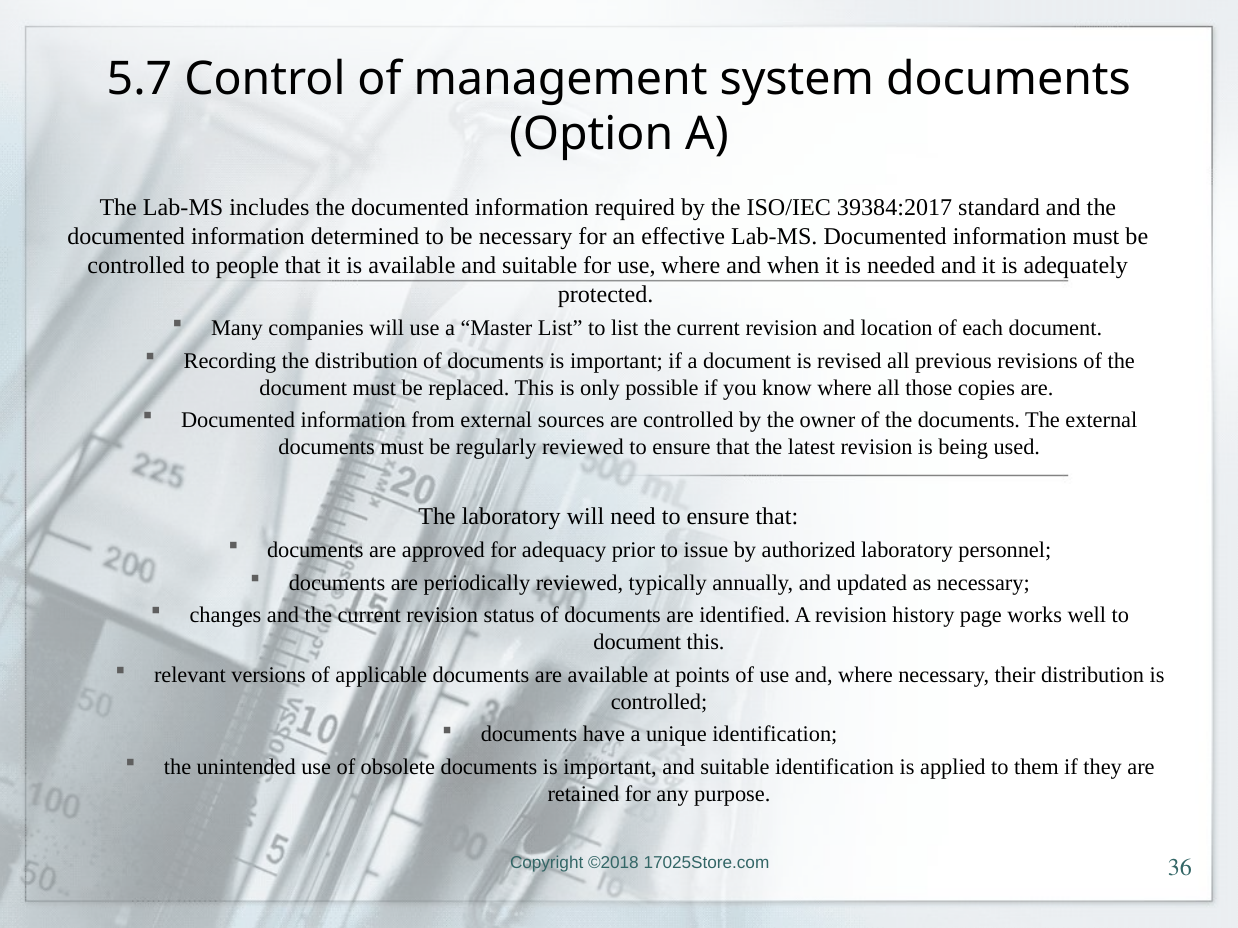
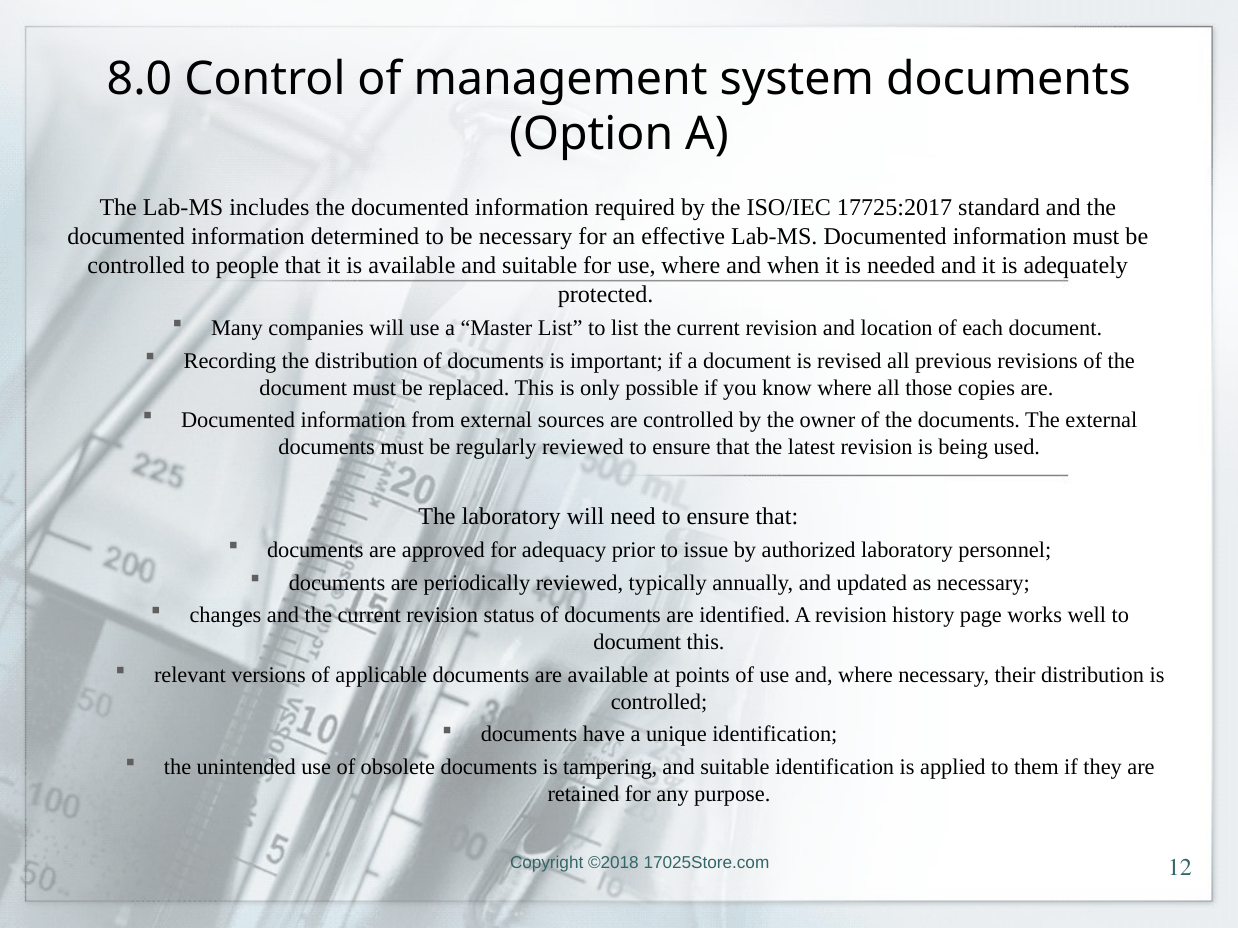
5.7: 5.7 -> 8.0 (140, 79)
39384:2017: 39384:2017 -> 17725:2017 (895, 208)
obsolete documents is important: important -> tampering (610, 768)
36: 36 -> 12 (1180, 868)
